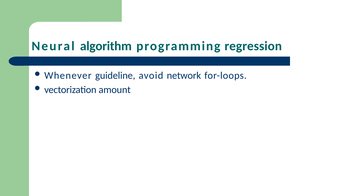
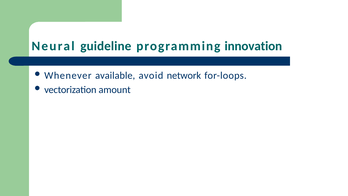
algorithm: algorithm -> guideline (106, 46)
regression: regression -> innovation (253, 46)
guideline: guideline -> available (115, 76)
